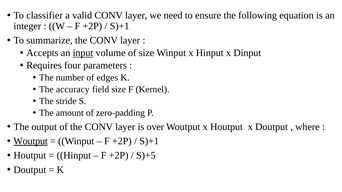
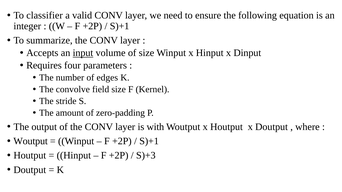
accuracy: accuracy -> convolve (73, 90)
over: over -> with (155, 127)
Woutput underline: present -> none (31, 141)
S)+5: S)+5 -> S)+3 (146, 156)
